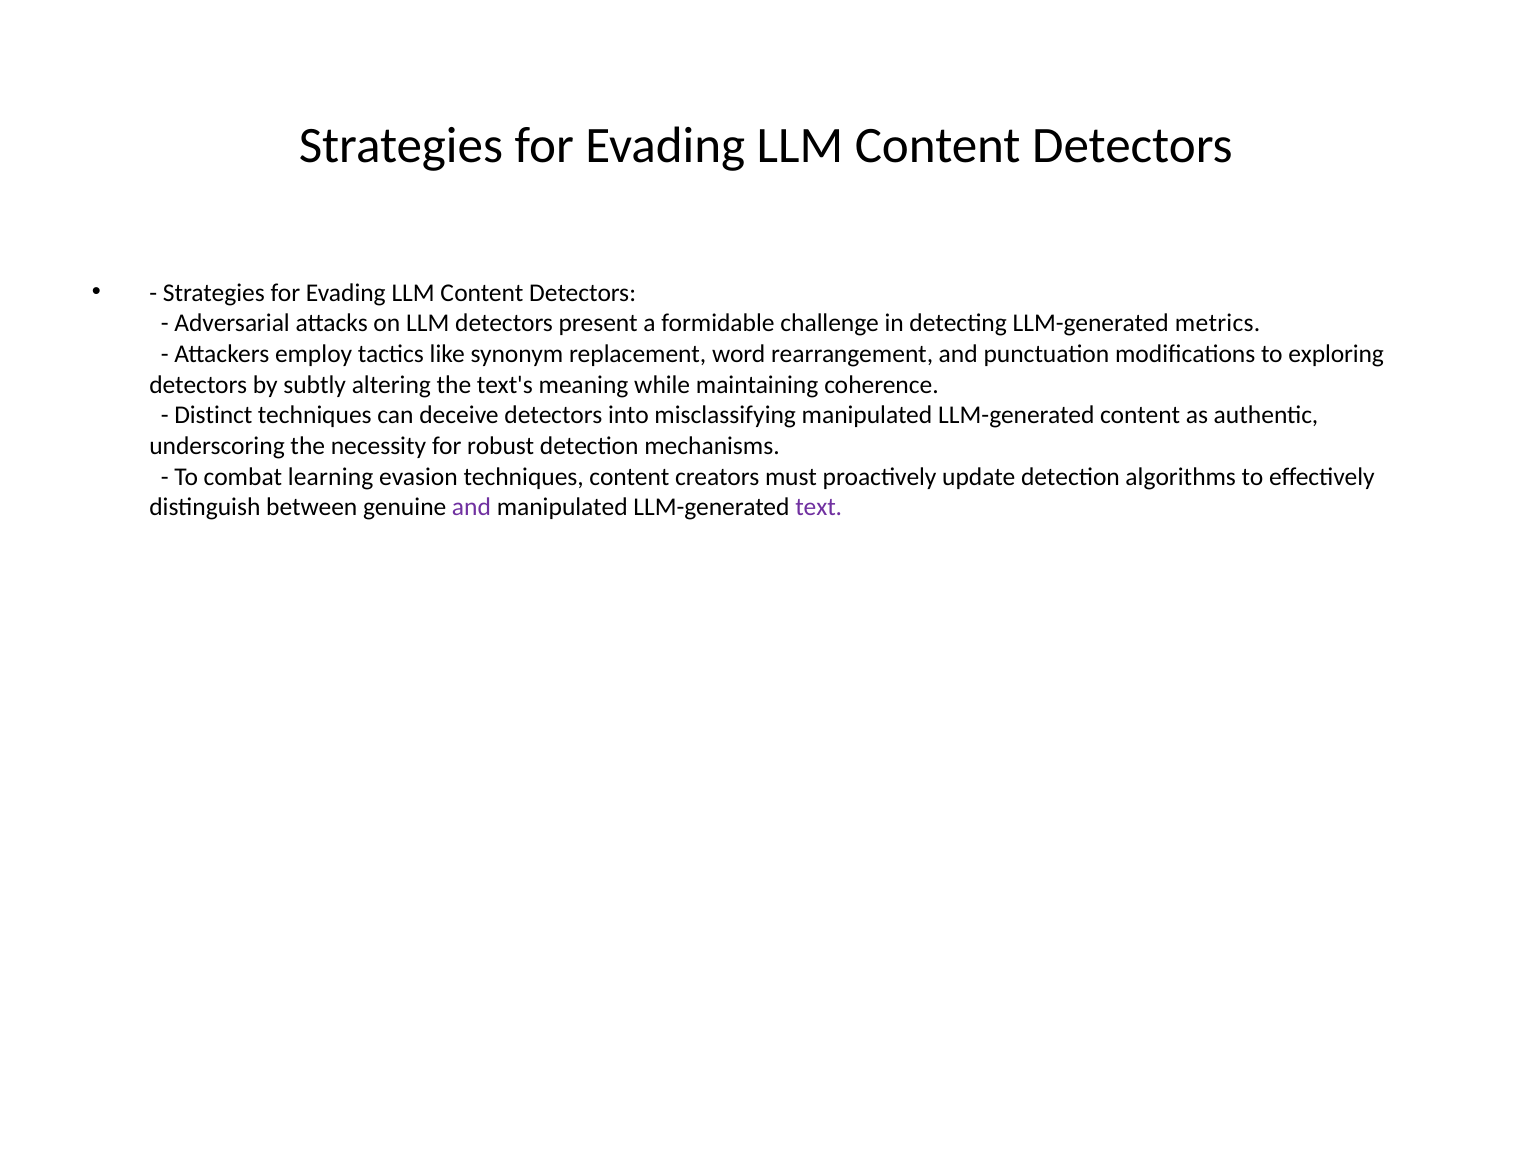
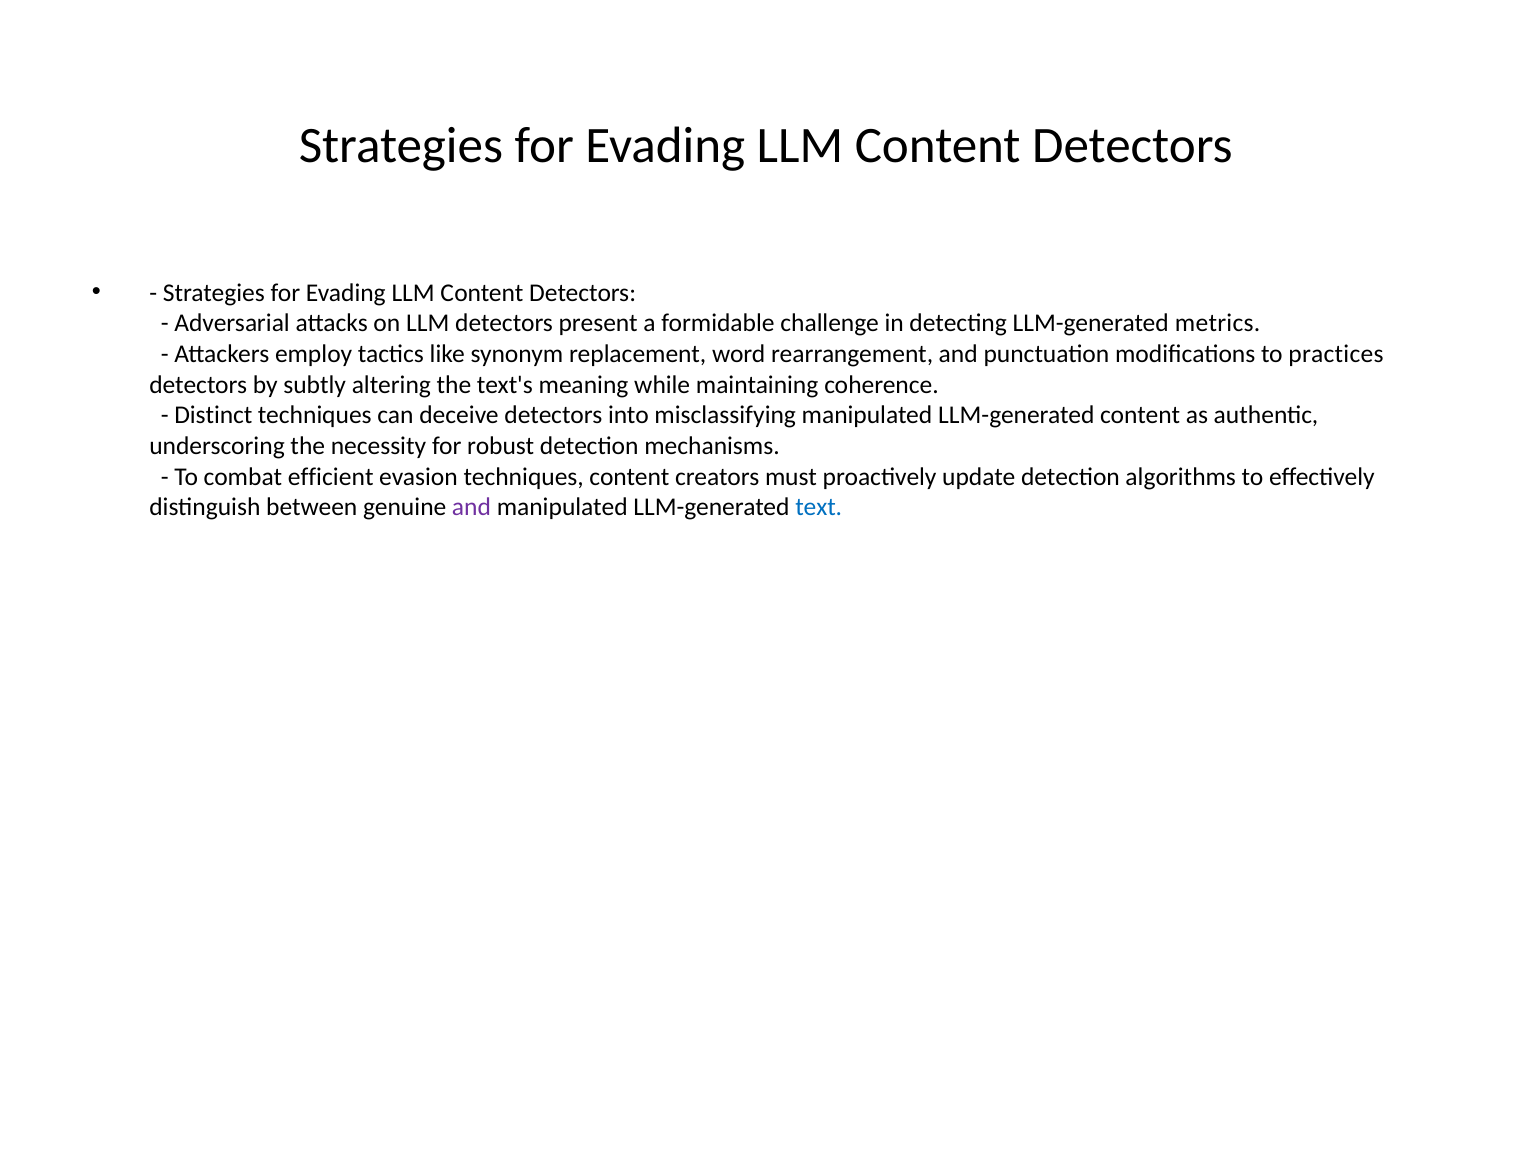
exploring: exploring -> practices (1336, 354)
learning: learning -> efficient (331, 477)
text colour: purple -> blue (819, 507)
